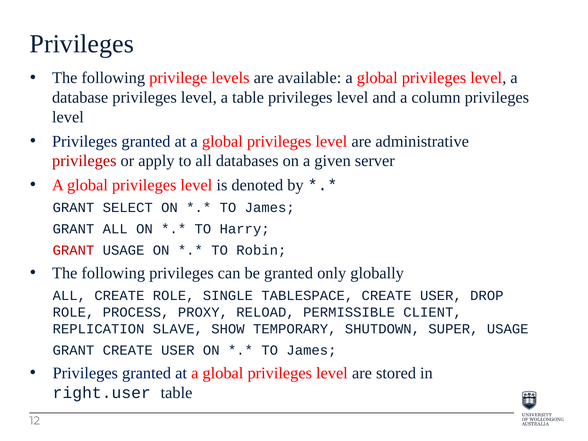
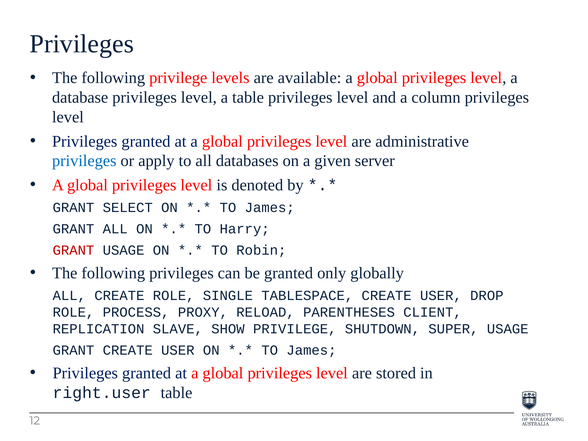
privileges colour: red -> blue (84, 161)
PERMISSIBLE: PERMISSIBLE -> PARENTHESES (349, 312)
SHOW TEMPORARY: TEMPORARY -> PRIVILEGE (295, 329)
